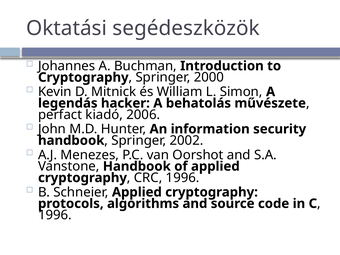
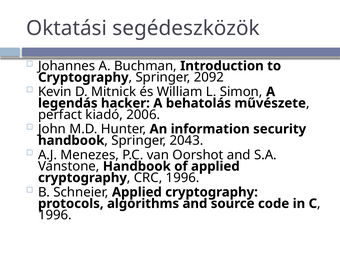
2000: 2000 -> 2092 (209, 77)
2002: 2002 -> 2043 (186, 140)
